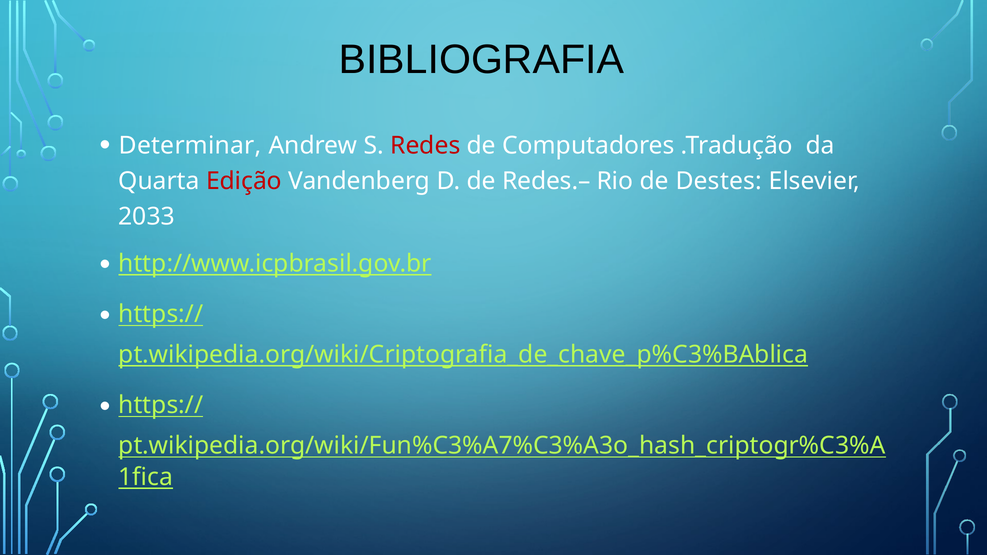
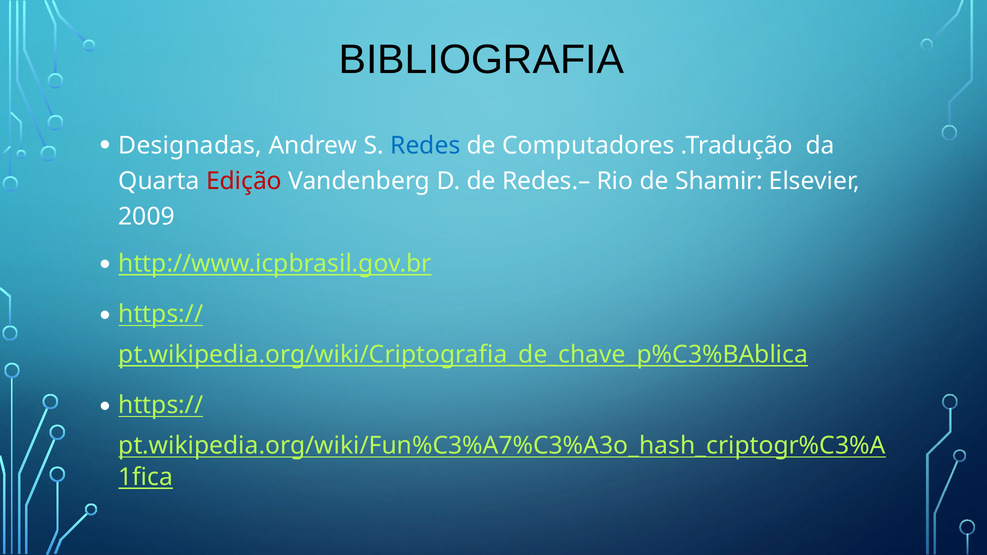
Determinar: Determinar -> Designadas (190, 146)
Redes colour: red -> blue (425, 146)
Destes: Destes -> Shamir (719, 181)
2033: 2033 -> 2009 (147, 217)
